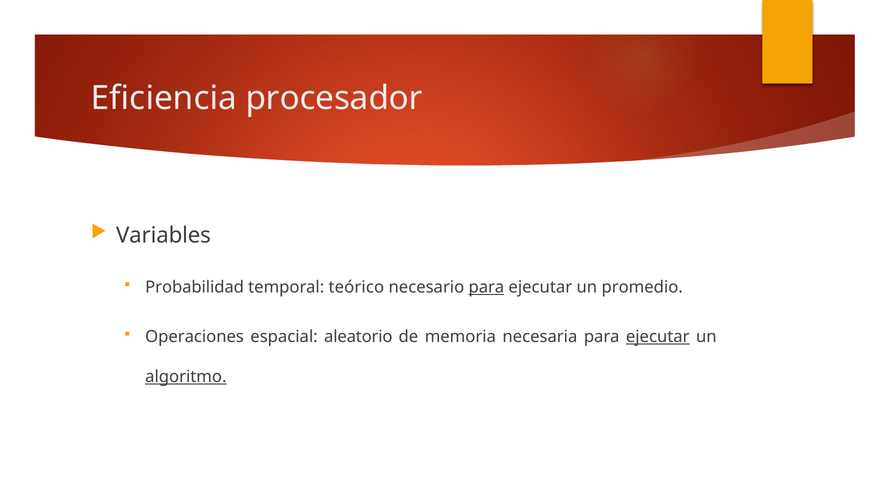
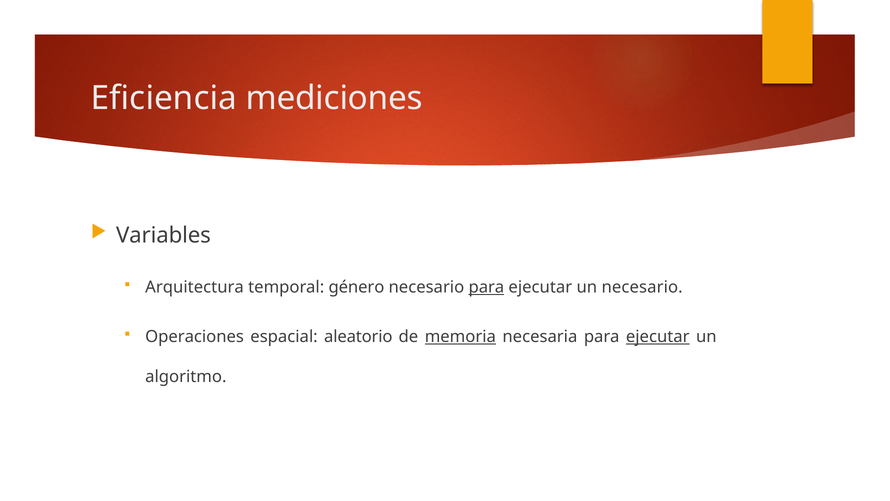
procesador: procesador -> mediciones (334, 98)
Probabilidad: Probabilidad -> Arquitectura (195, 287)
teórico: teórico -> género (356, 287)
un promedio: promedio -> necesario (642, 287)
memoria underline: none -> present (460, 337)
algoritmo underline: present -> none (186, 377)
